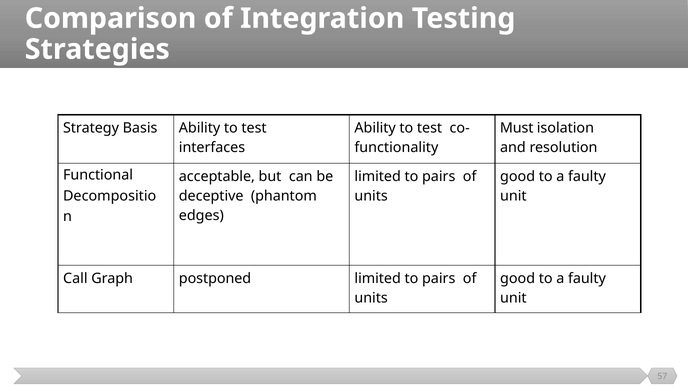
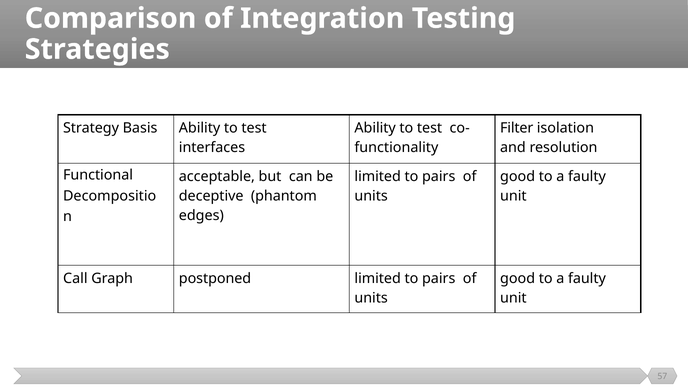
Must: Must -> Filter (517, 128)
